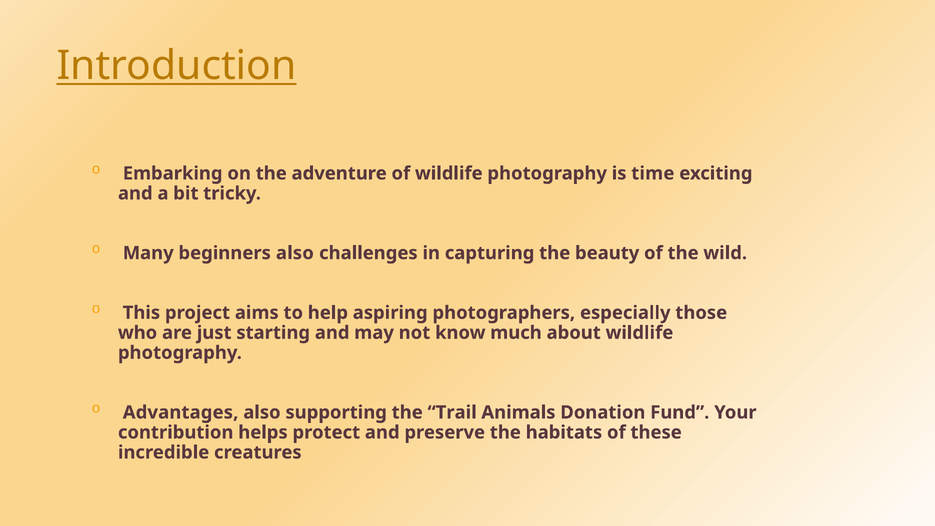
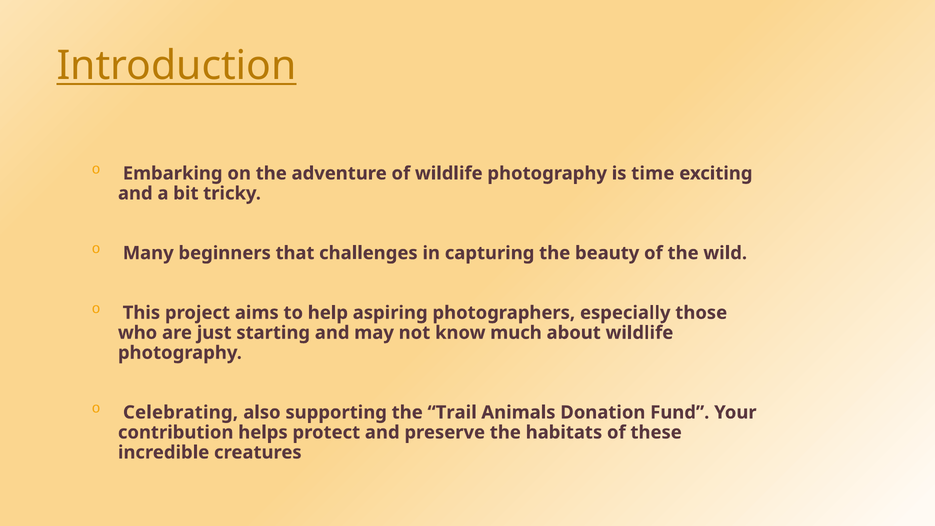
beginners also: also -> that (295, 253)
Advantages: Advantages -> Celebrating (181, 412)
